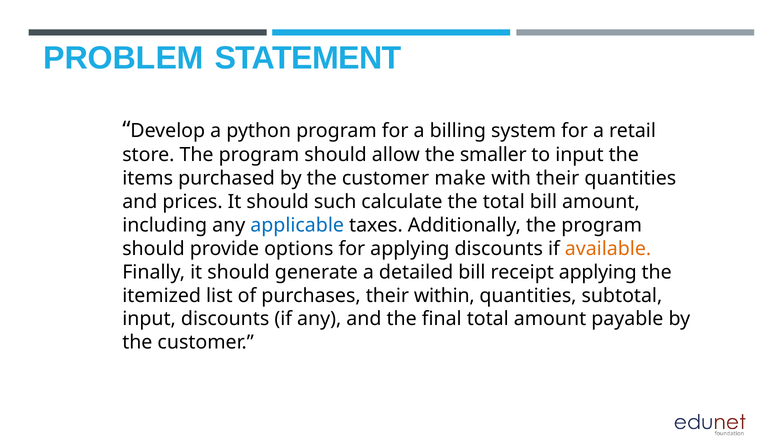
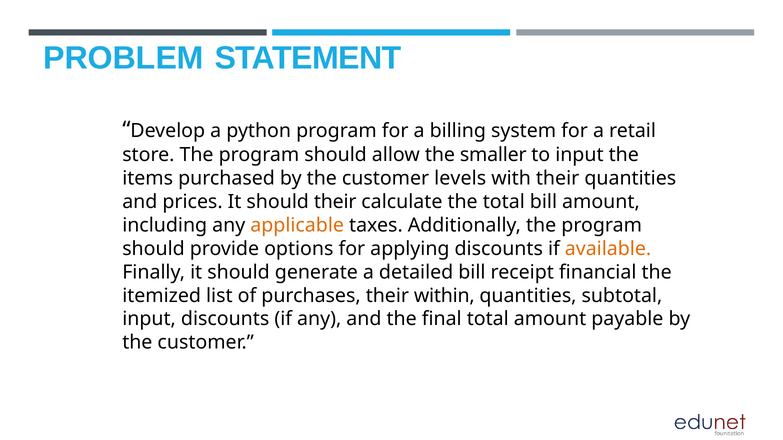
make: make -> levels (460, 178)
should such: such -> their (335, 202)
applicable colour: blue -> orange (297, 225)
receipt applying: applying -> financial (598, 272)
